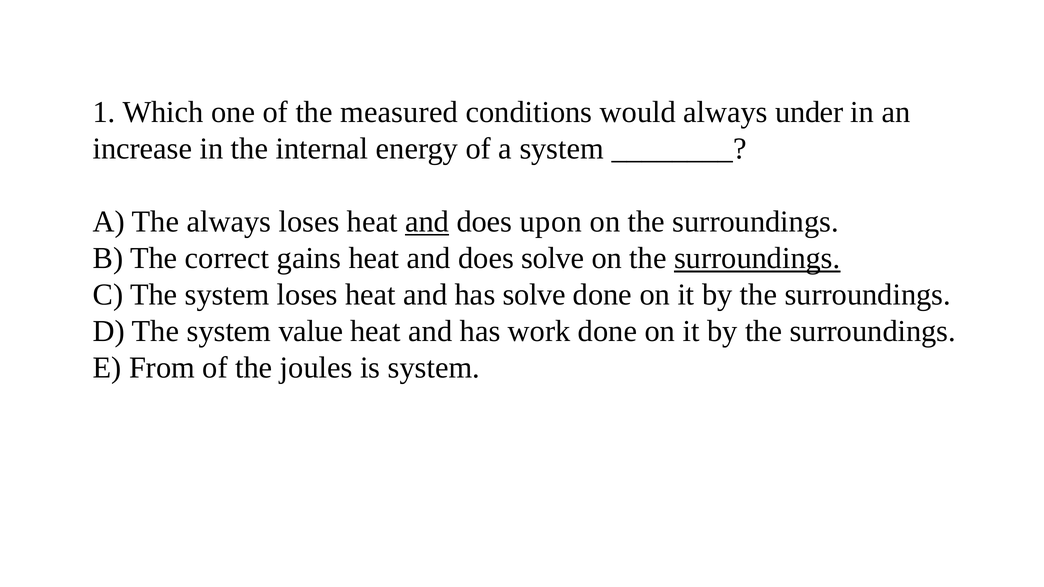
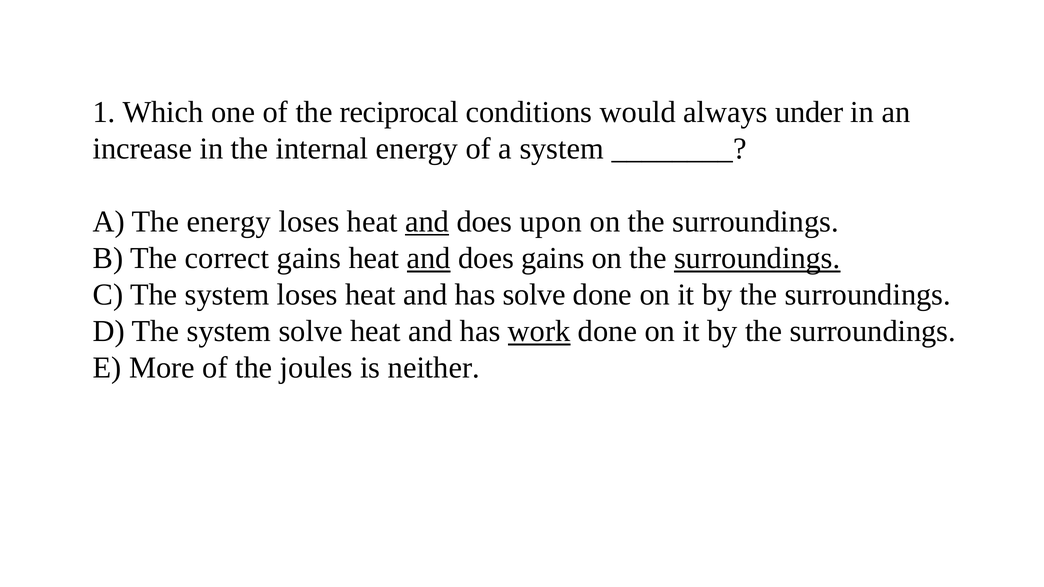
measured: measured -> reciprocal (399, 112)
The always: always -> energy (229, 222)
and underline: none -> present (429, 258)
does solve: solve -> gains (553, 258)
system value: value -> solve (311, 331)
work underline: none -> present (539, 331)
From: From -> More (162, 368)
is system: system -> neither (434, 368)
